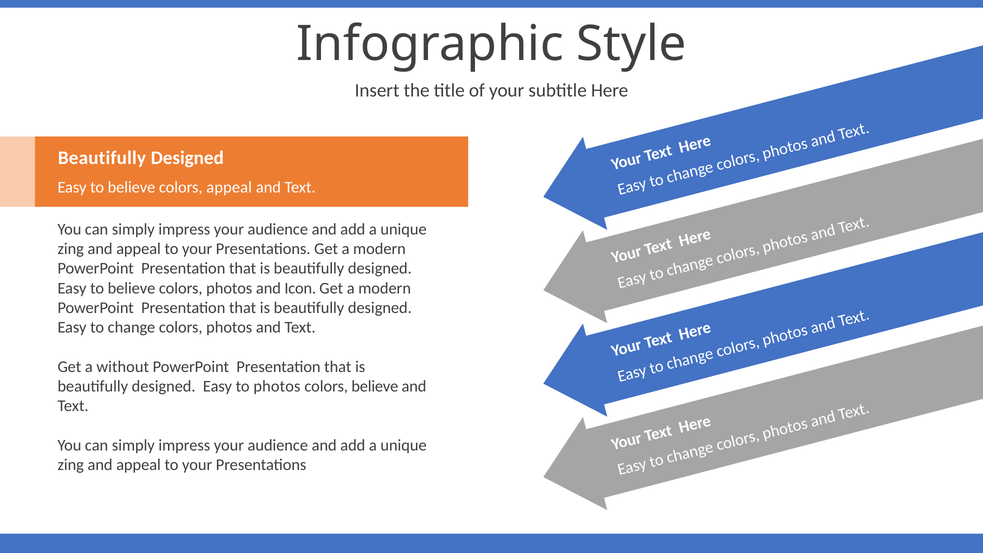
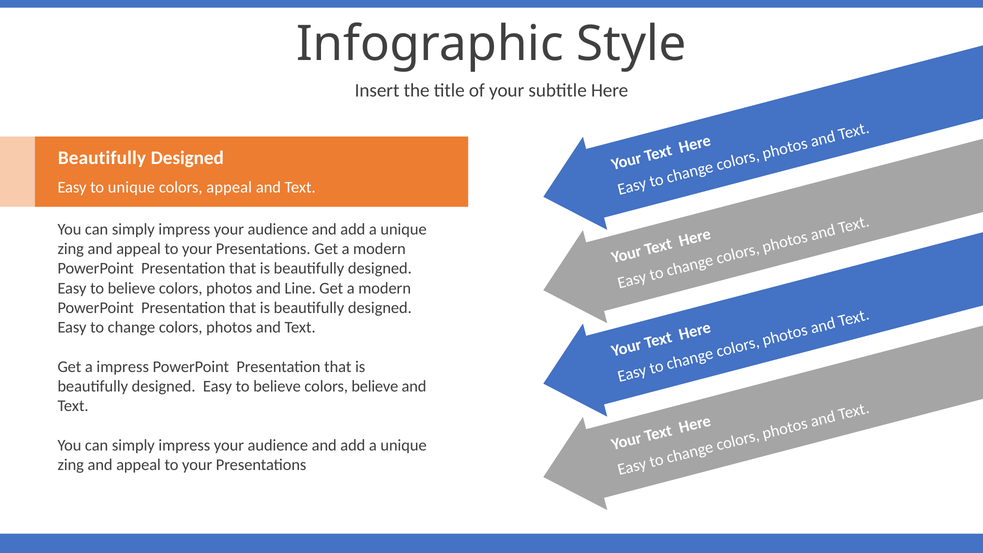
believe: believe -> unique (131, 187)
Icon: Icon -> Line (300, 288)
a without: without -> impress (123, 367)
photos: photos -> believe (277, 386)
